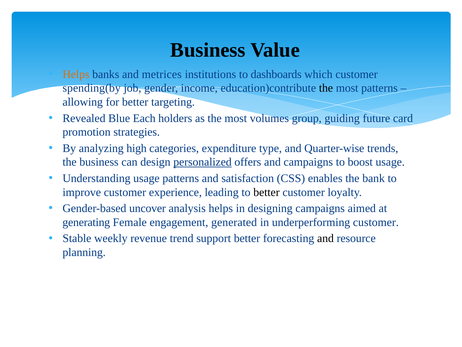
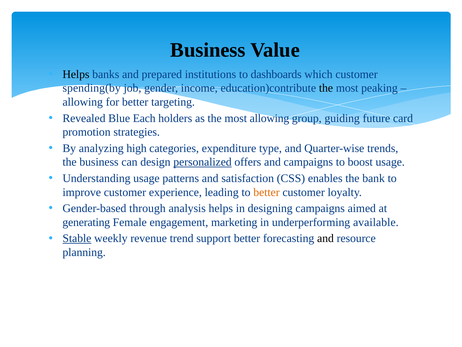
Helps colour: orange -> black (76, 74)
metrices: metrices -> prepared (162, 74)
most patterns: patterns -> peaking (379, 88)
most volumes: volumes -> allowing (269, 118)
better colour: black -> orange (266, 192)
uncover: uncover -> through (147, 208)
generated: generated -> marketing (234, 222)
underperforming customer: customer -> available (376, 222)
Stable underline: none -> present (77, 238)
